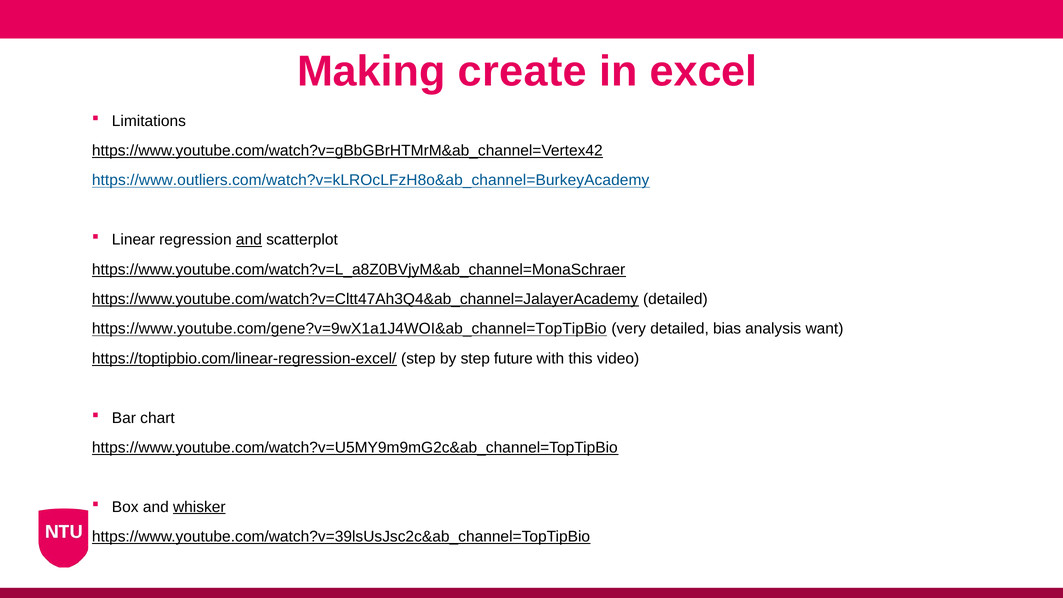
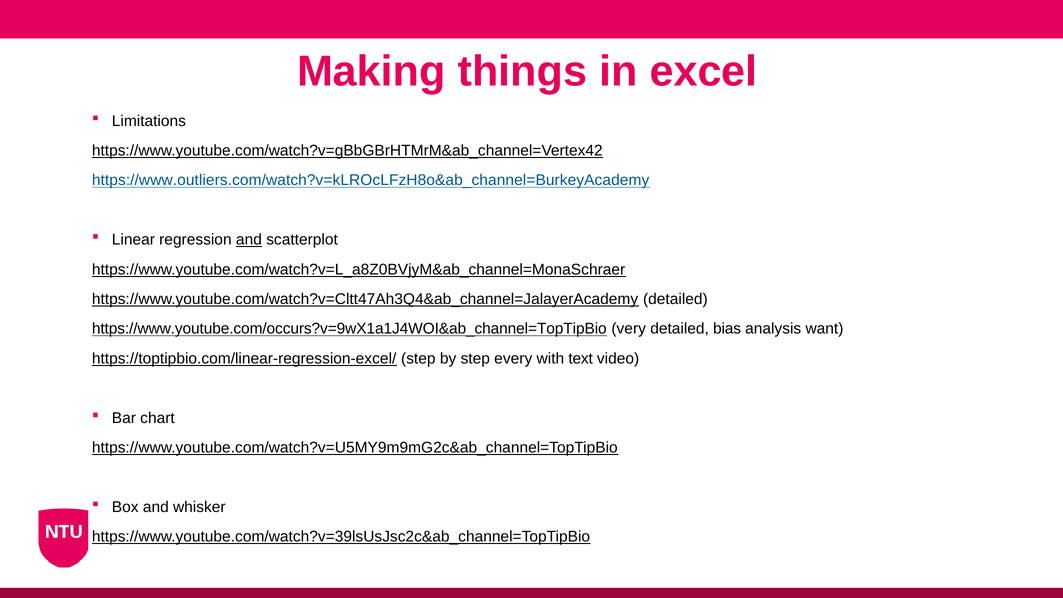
create: create -> things (522, 72)
https://www.youtube.com/gene?v=9wX1a1J4WOI&ab_channel=TopTipBio: https://www.youtube.com/gene?v=9wX1a1J4WOI&ab_channel=TopTipBio -> https://www.youtube.com/occurs?v=9wX1a1J4WOI&ab_channel=TopTipBio (349, 329)
future: future -> every (513, 359)
this: this -> text (581, 359)
whisker underline: present -> none (199, 507)
